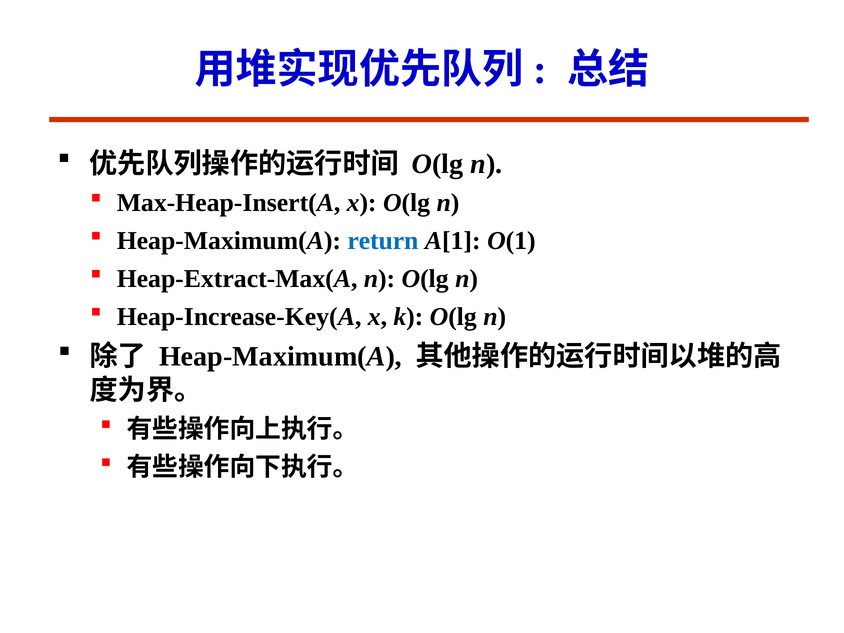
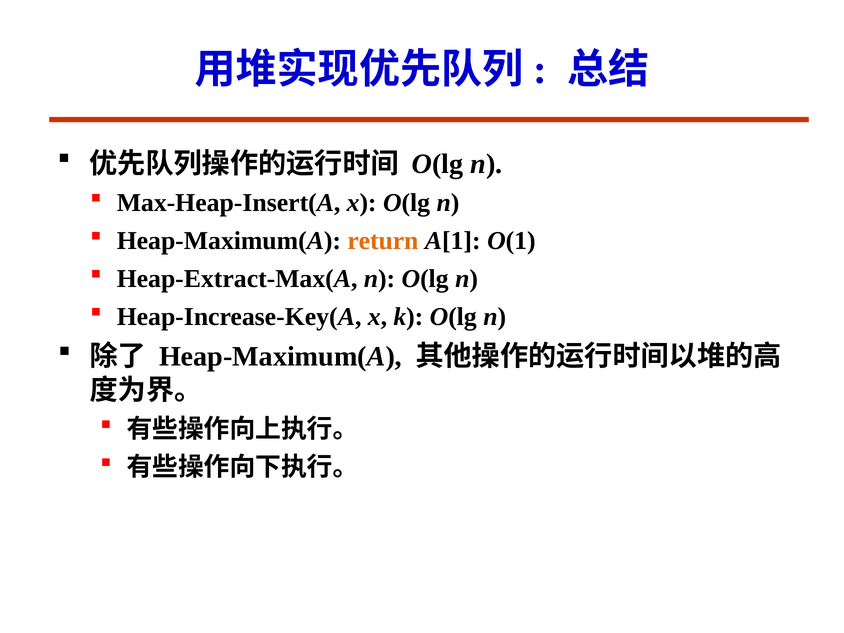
return colour: blue -> orange (383, 241)
